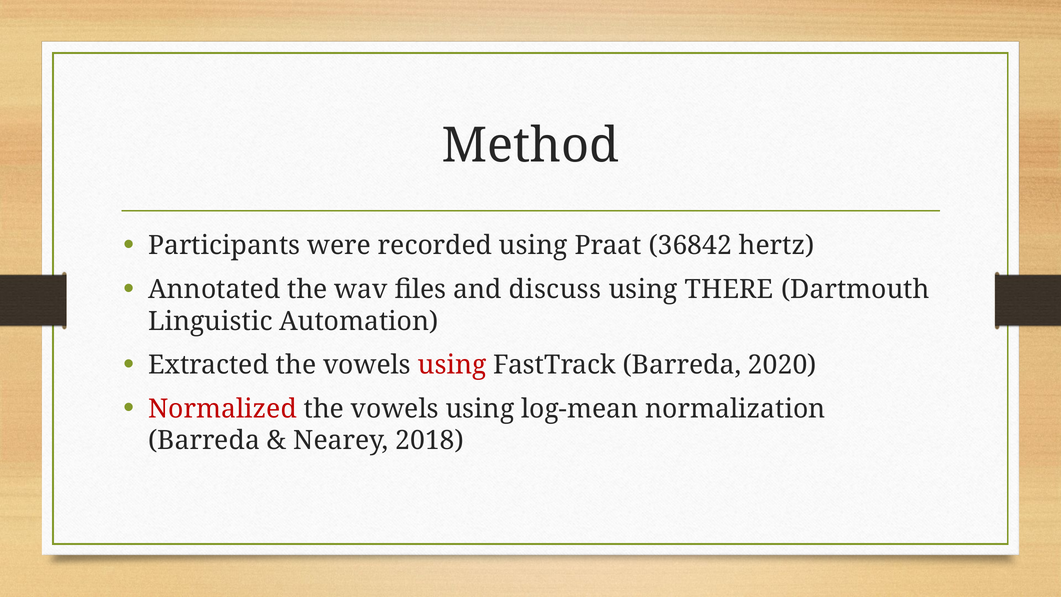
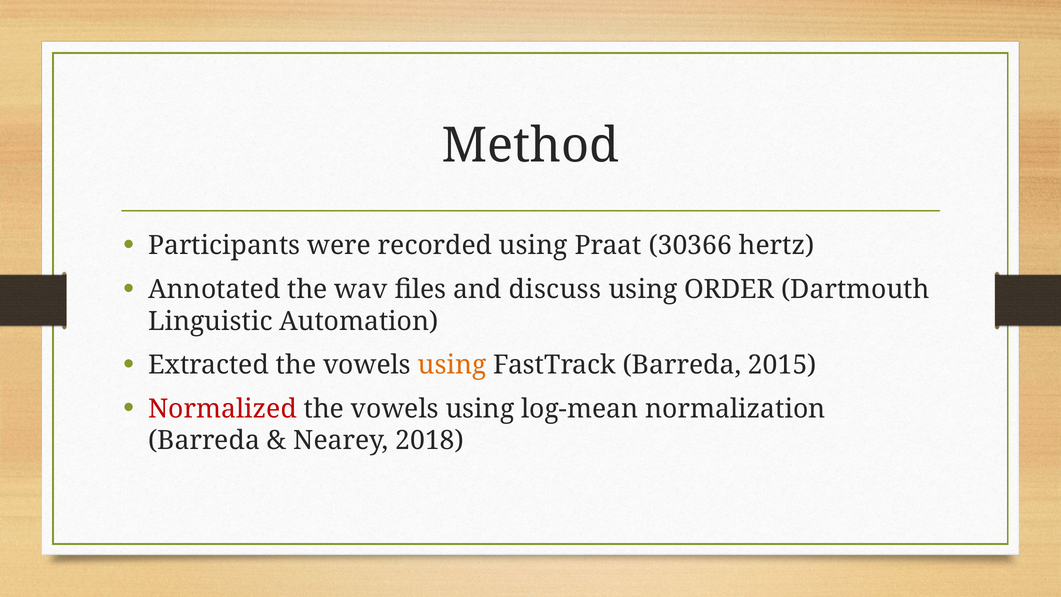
36842: 36842 -> 30366 (690, 246)
THERE: THERE -> ORDER (729, 289)
using colour: red -> orange (452, 365)
2020: 2020 -> 2015 (782, 365)
